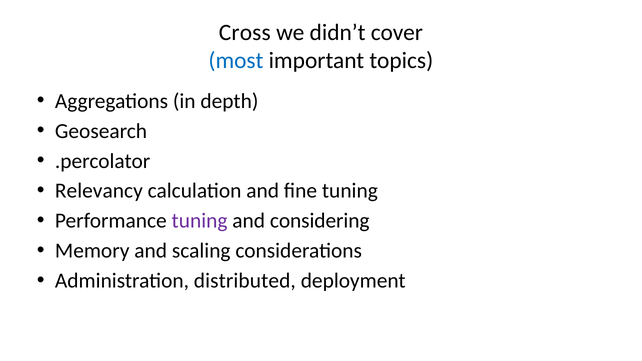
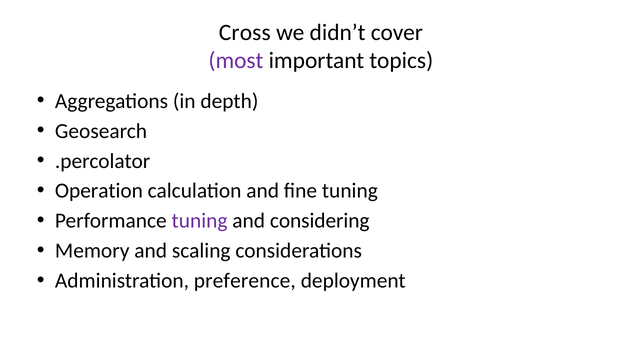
most colour: blue -> purple (236, 61)
Relevancy: Relevancy -> Operation (99, 191)
distributed: distributed -> preference (245, 281)
